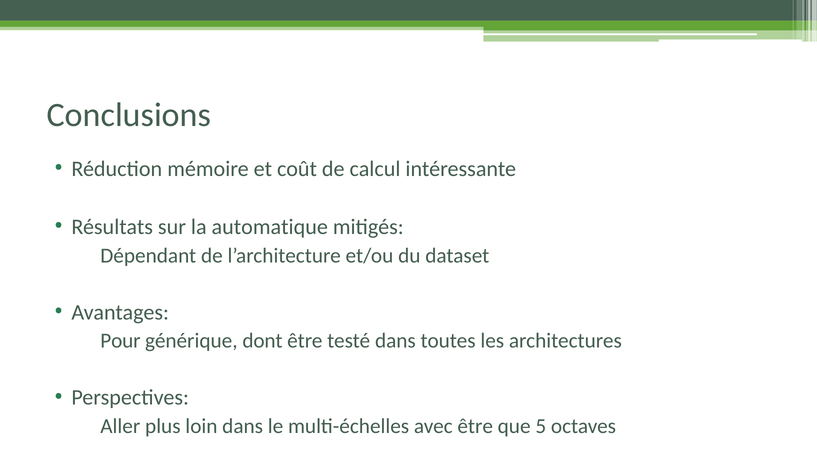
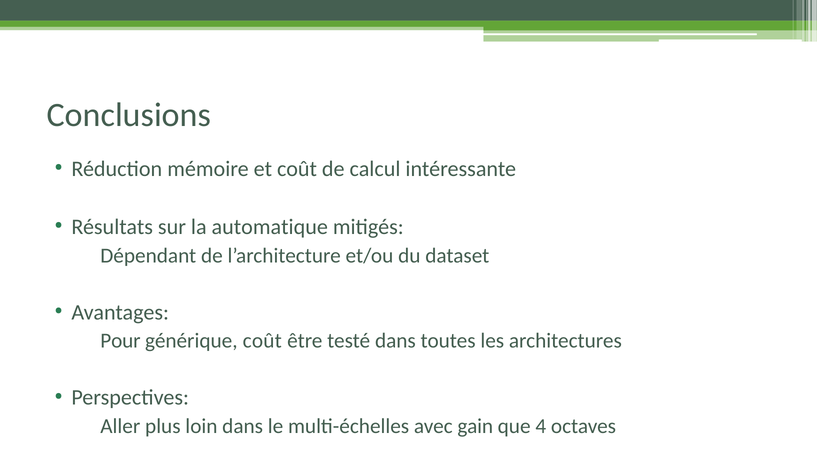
générique dont: dont -> coût (262, 341)
avec être: être -> gain (475, 426)
5: 5 -> 4 (541, 426)
